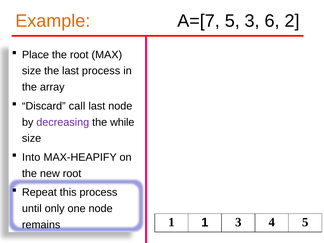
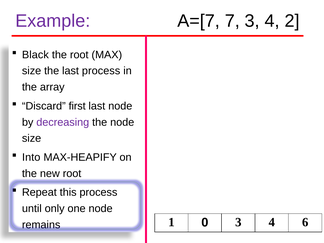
Example colour: orange -> purple (53, 21)
A=[7 5: 5 -> 7 (232, 21)
6: 6 -> 4 (272, 21)
Place: Place -> Black (35, 55)
call: call -> first (77, 106)
the while: while -> node (122, 122)
1 1: 1 -> 0 (205, 222)
4 5: 5 -> 6 (305, 222)
